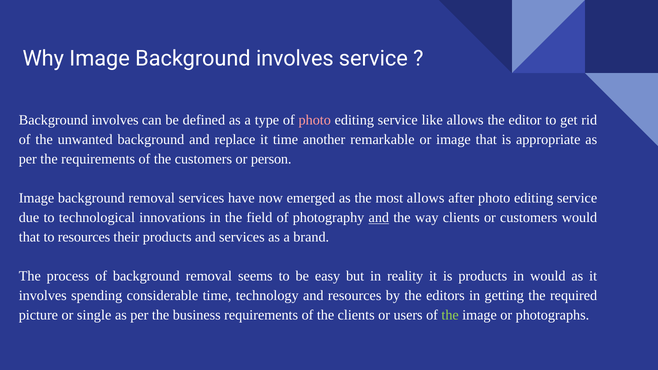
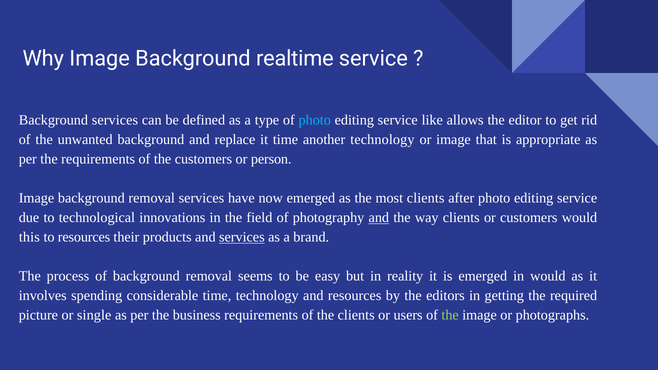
Image Background involves: involves -> realtime (295, 59)
involves: involves -> services (115, 120)
photo colour: pink -> light blue (315, 120)
another remarkable: remarkable -> technology (382, 140)
most allows: allows -> clients (426, 198)
that: that -> this (29, 237)
services underline: none -> present (242, 237)
is products: products -> emerged (483, 276)
